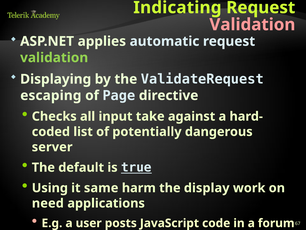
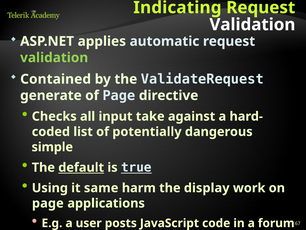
Validation colour: pink -> white (252, 25)
Displaying: Displaying -> Contained (56, 79)
escaping: escaping -> generate (51, 95)
server: server -> simple (52, 147)
default underline: none -> present (81, 167)
need: need -> page (48, 203)
